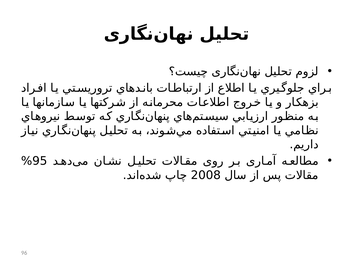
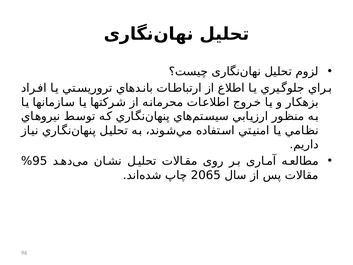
2008: 2008 -> 2065 (206, 175)
